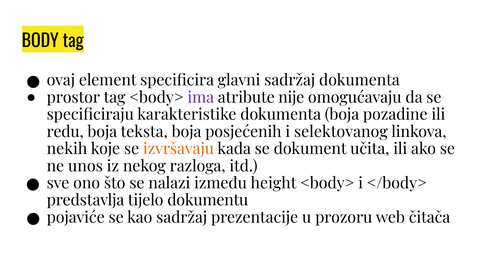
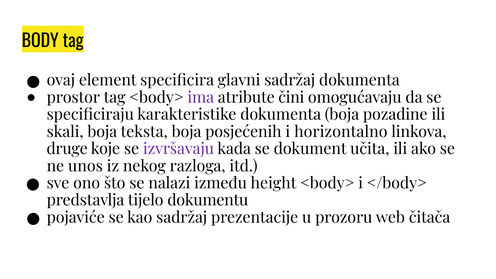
nije: nije -> čini (291, 98)
redu: redu -> skali (65, 132)
selektovanog: selektovanog -> horizontalno (341, 132)
nekih: nekih -> druge (67, 149)
izvršavaju colour: orange -> purple (179, 149)
